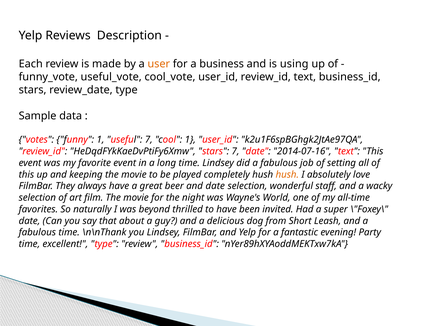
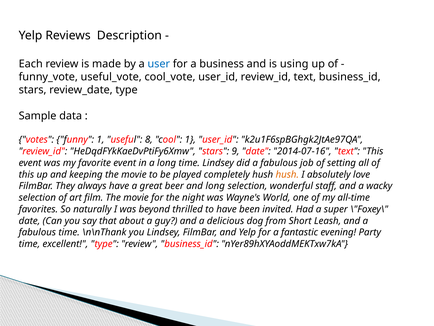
user colour: orange -> blue (159, 64)
useful 7: 7 -> 8 (149, 140)
stars 7: 7 -> 9 (235, 151)
and date: date -> long (215, 186)
